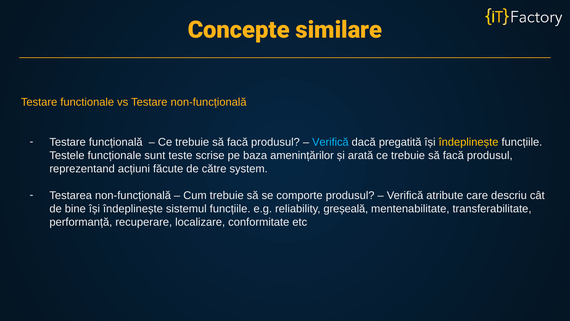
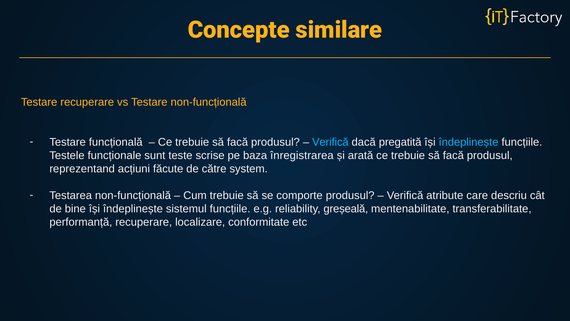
Testare functionale: functionale -> recuperare (87, 102)
îndeplinește colour: yellow -> light blue (469, 142)
amenințărilor: amenințărilor -> înregistrarea (302, 155)
